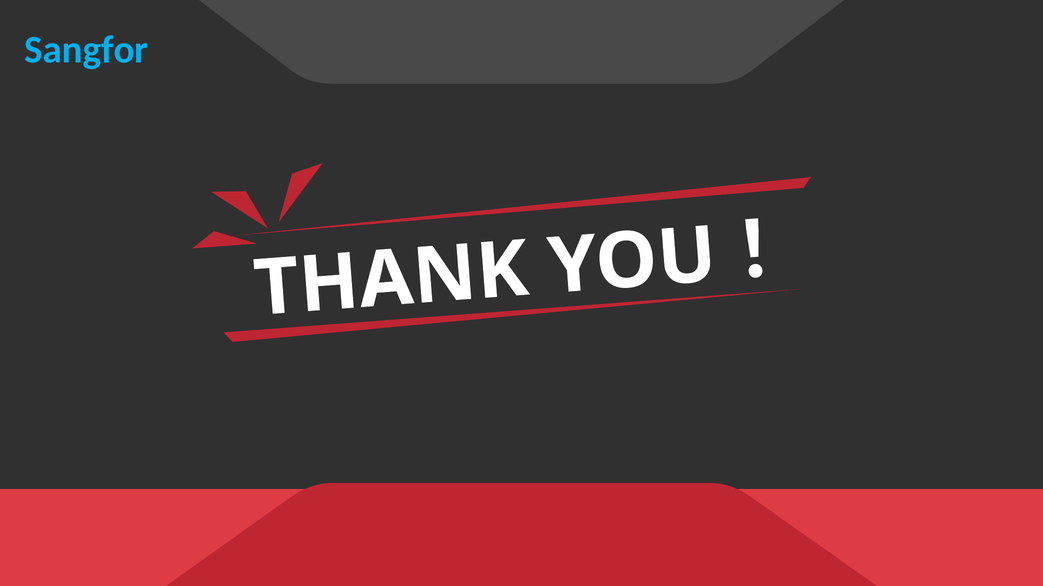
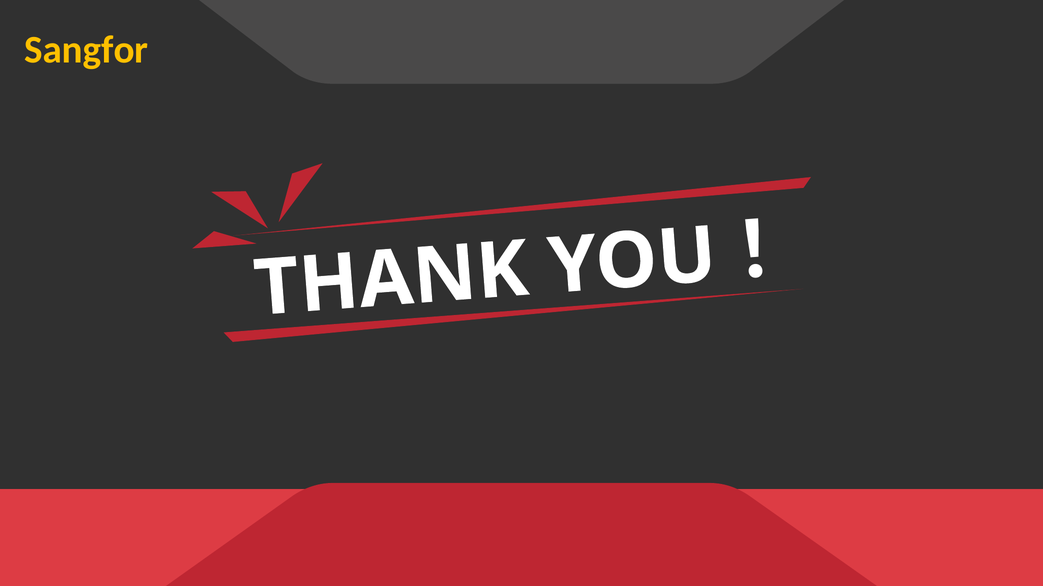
Sangfor colour: light blue -> yellow (86, 50)
